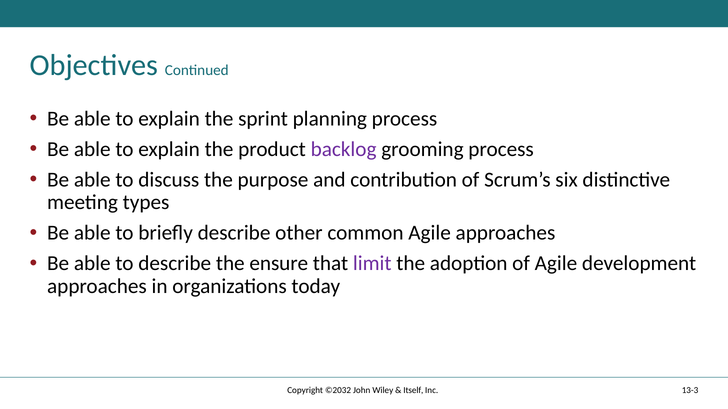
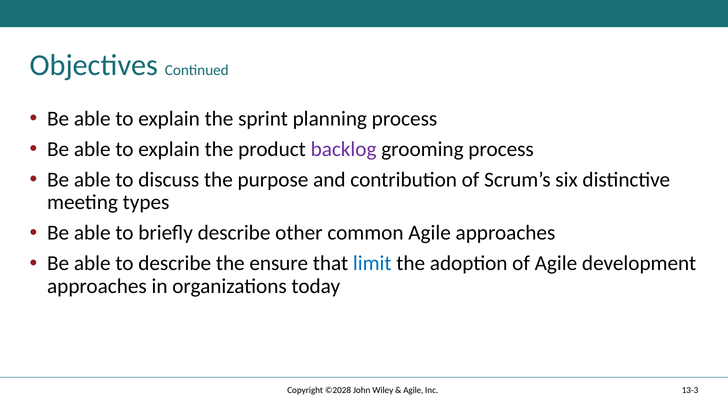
limit colour: purple -> blue (372, 264)
©2032: ©2032 -> ©2028 (338, 391)
Itself: Itself -> Agile (413, 391)
